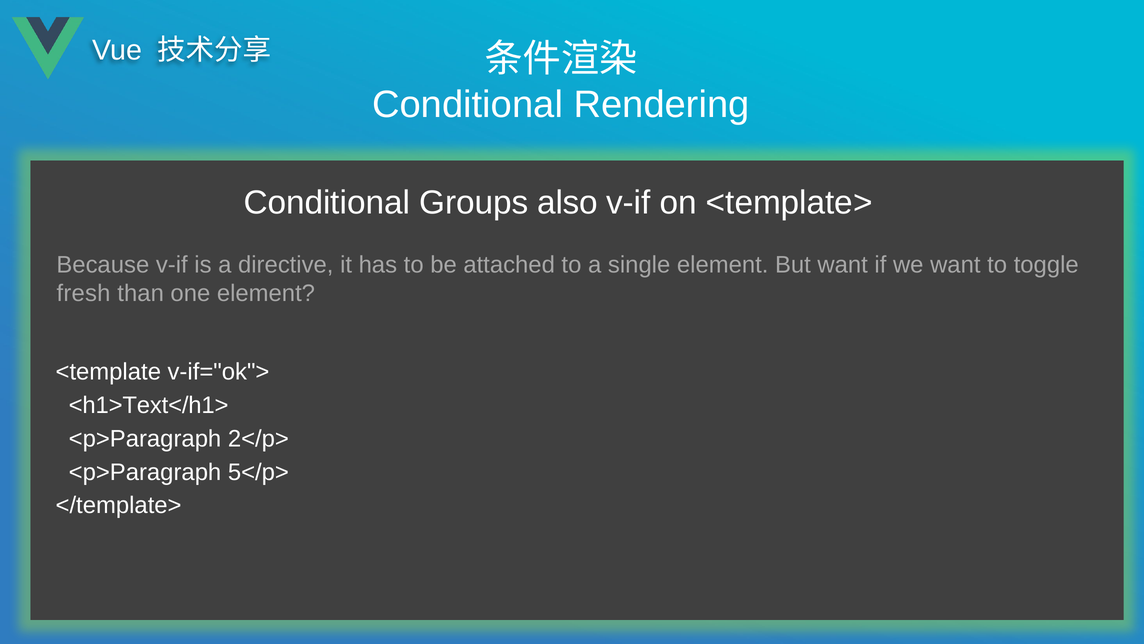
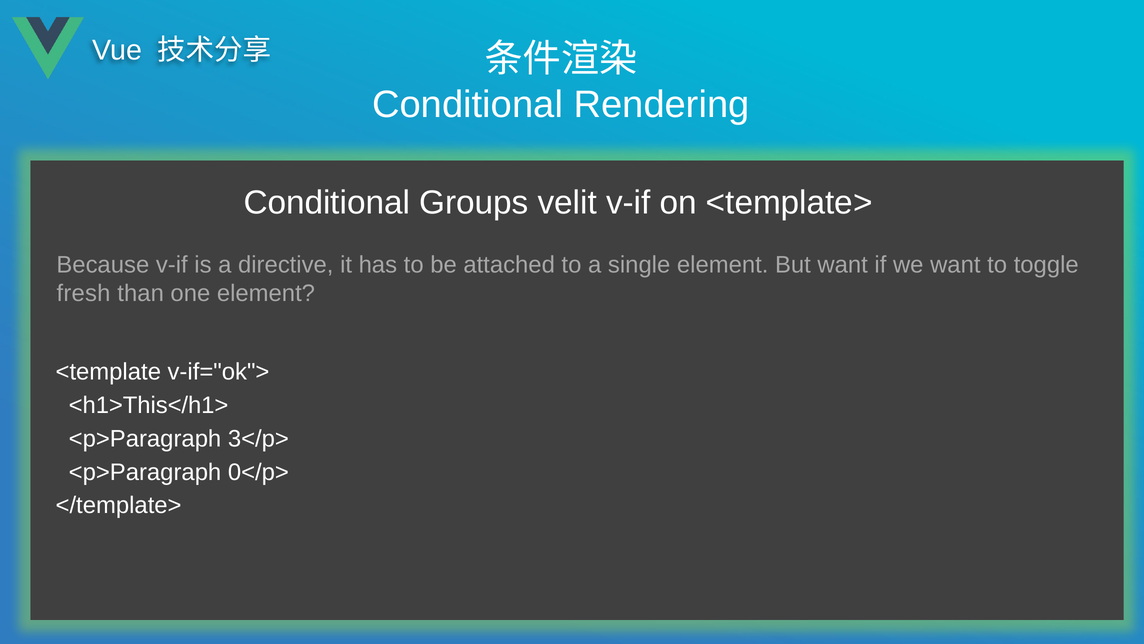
also: also -> velit (567, 203)
<h1>Text</h1>: <h1>Text</h1> -> <h1>This</h1> (149, 405)
2</p>: 2</p> -> 3</p> (258, 438)
5</p>: 5</p> -> 0</p> (258, 472)
